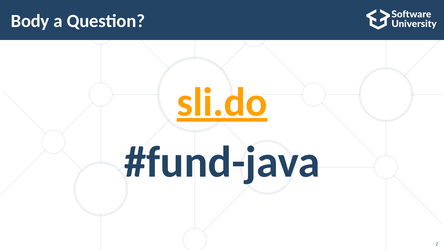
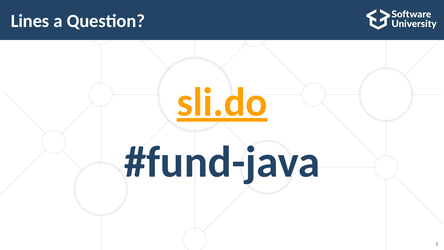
Body: Body -> Lines (30, 21)
